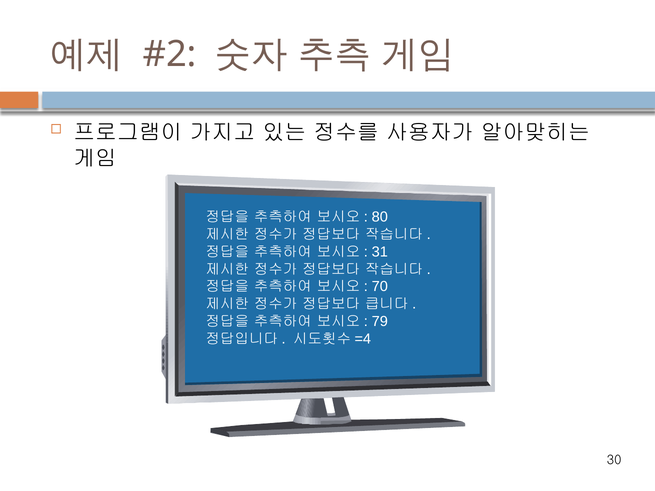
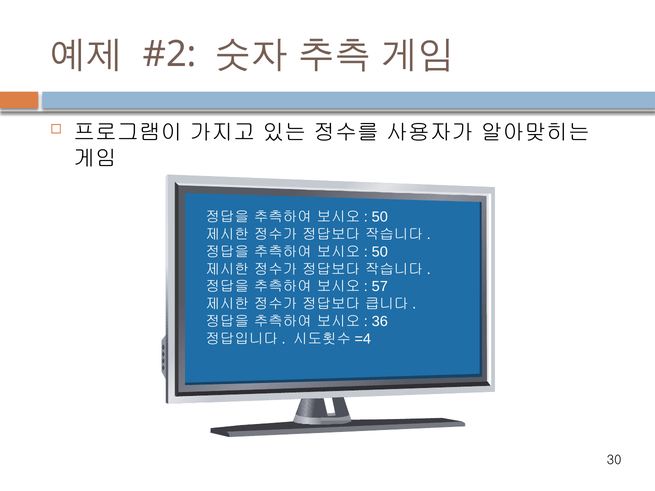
80: 80 -> 50 (380, 217)
31: 31 -> 50 (380, 252)
70: 70 -> 57 (380, 287)
79: 79 -> 36 (380, 322)
